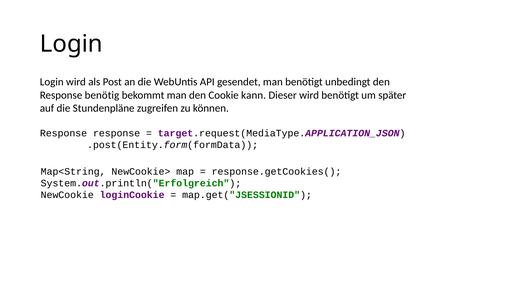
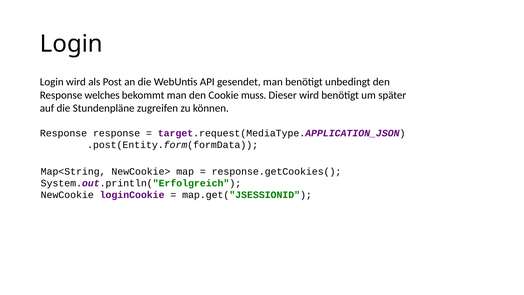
benötig: benötig -> welches (102, 95)
kann: kann -> muss (254, 95)
